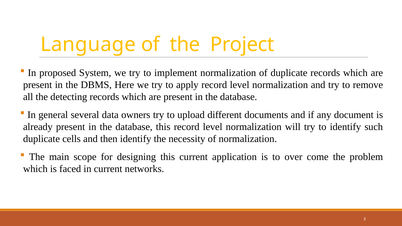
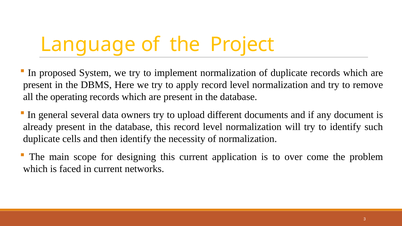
detecting: detecting -> operating (69, 97)
